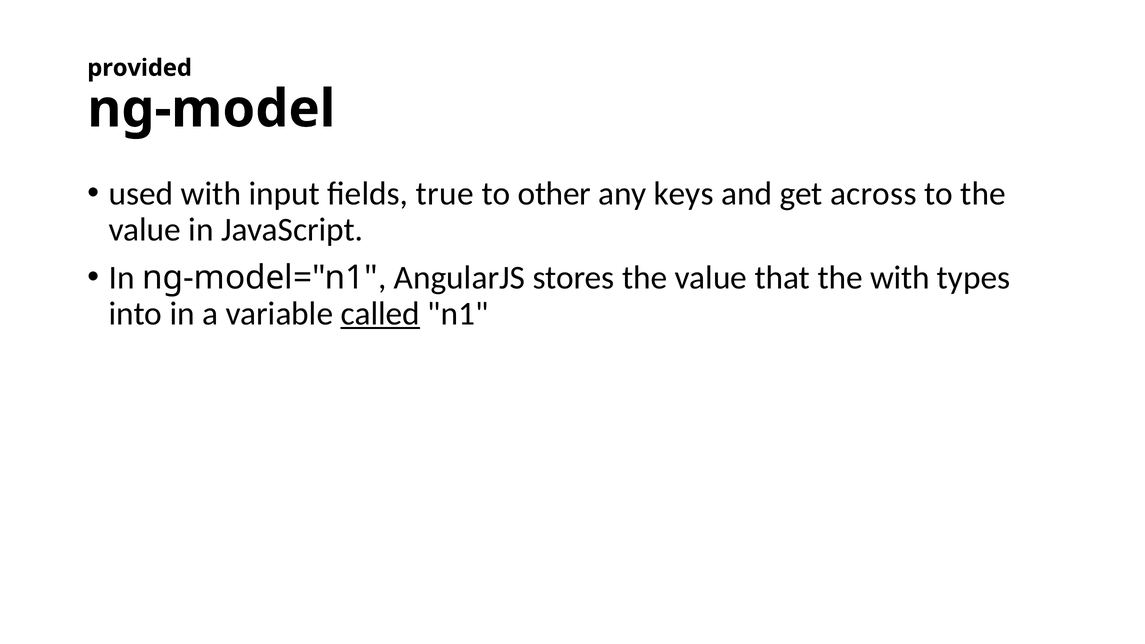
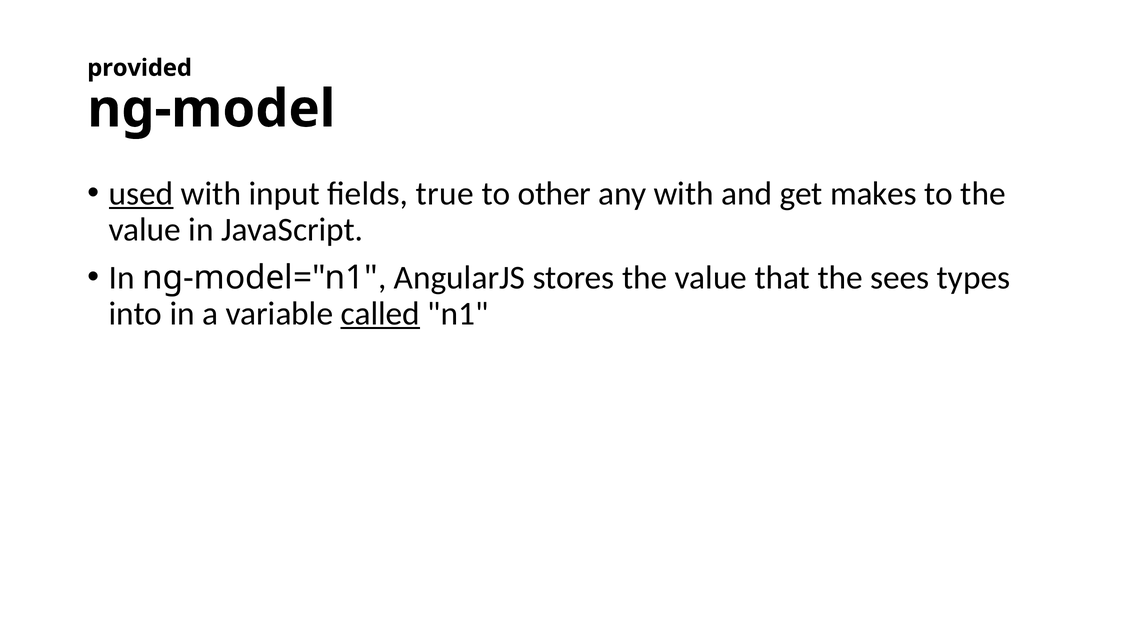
used underline: none -> present (141, 194)
any keys: keys -> with (684, 194)
across: across -> makes (874, 194)
the with: with -> sees (900, 278)
